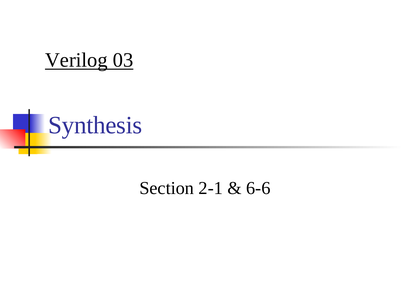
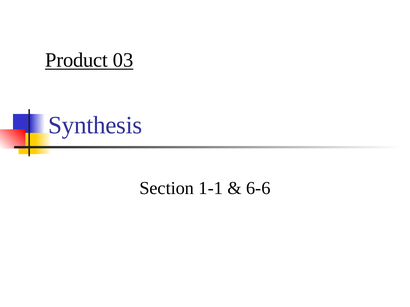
Verilog: Verilog -> Product (76, 60)
2-1: 2-1 -> 1-1 (211, 189)
